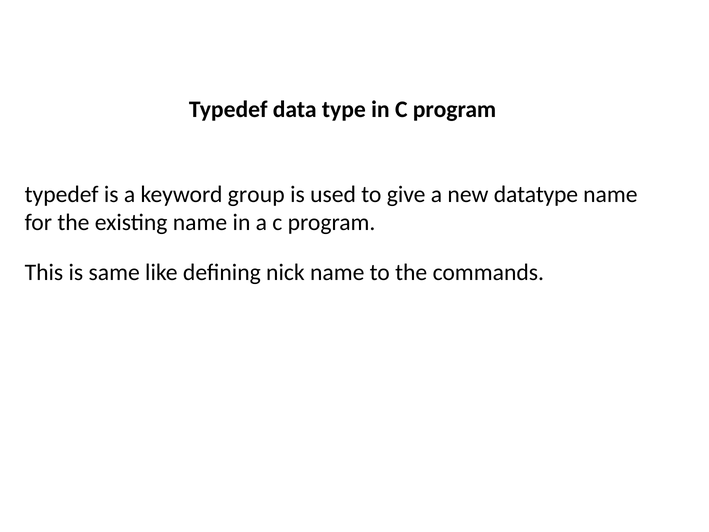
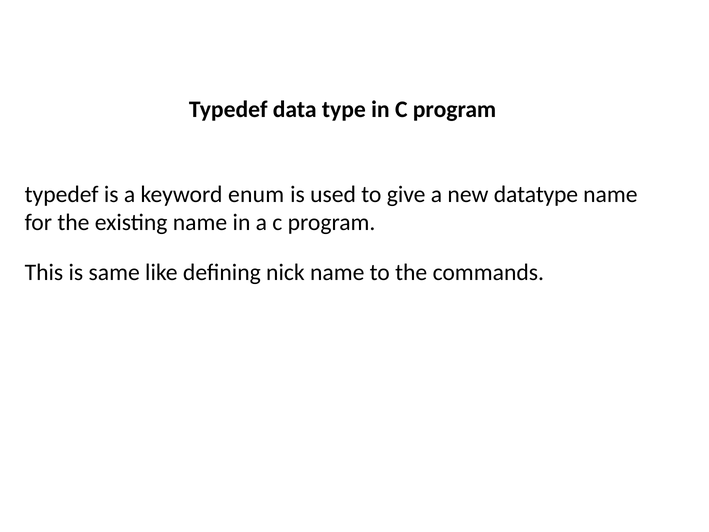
group: group -> enum (256, 194)
